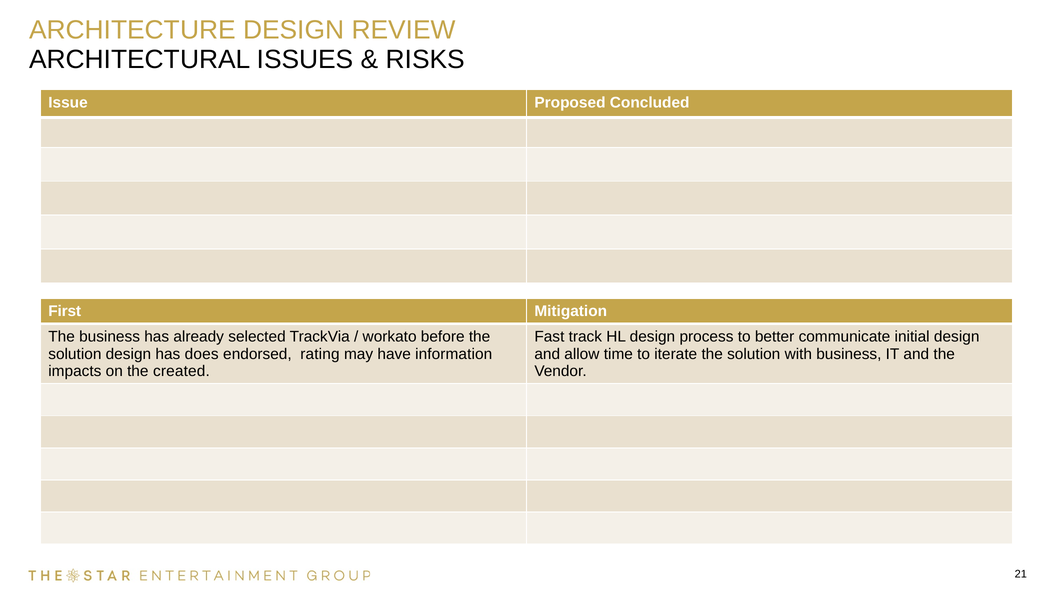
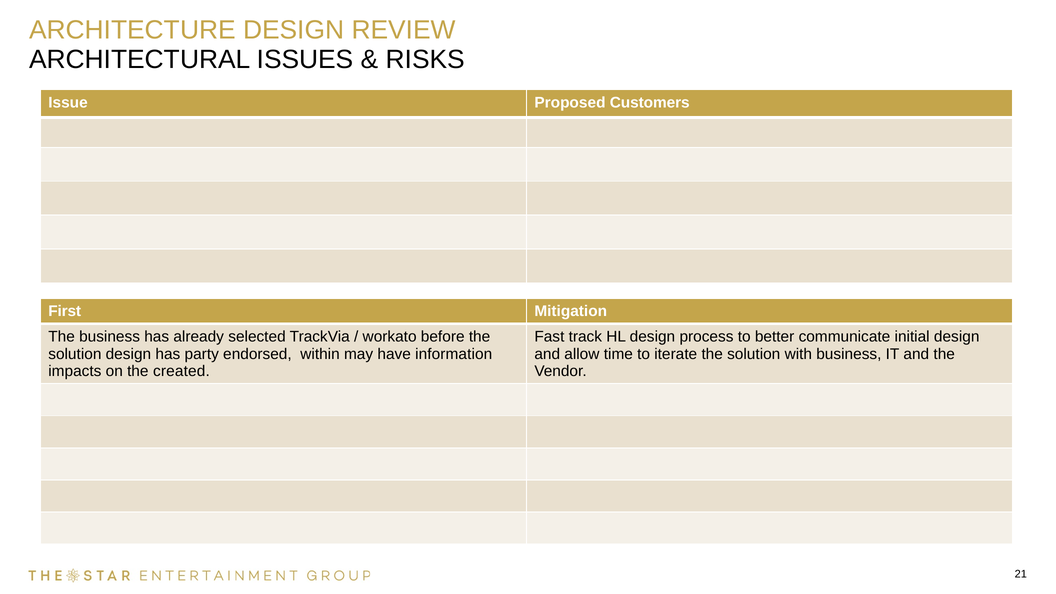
Concluded: Concluded -> Customers (650, 103)
does: does -> party (202, 354)
rating: rating -> within (320, 354)
